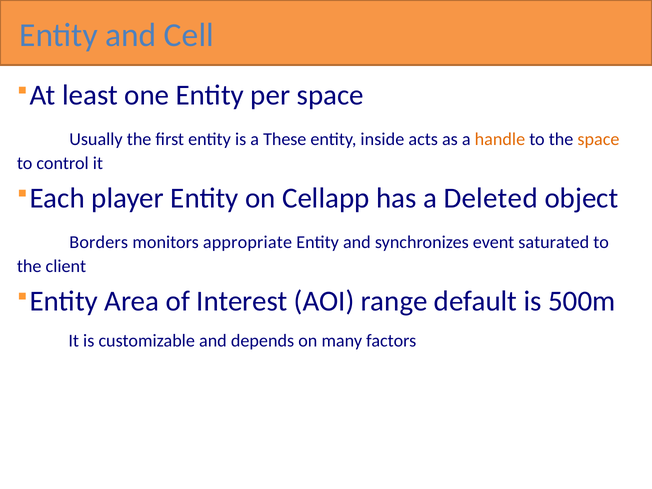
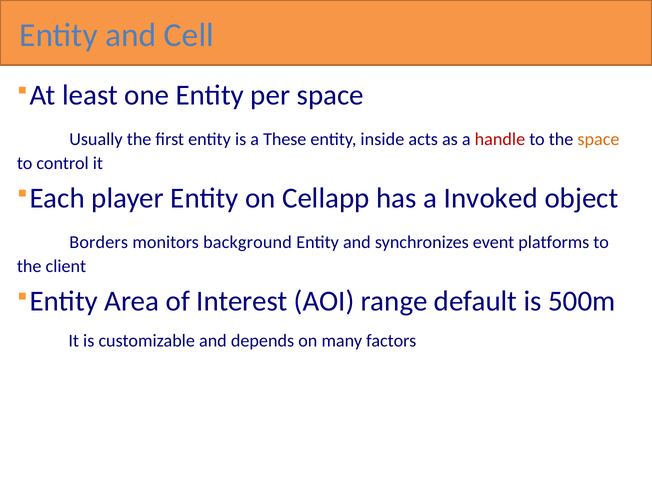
handle colour: orange -> red (500, 139)
Deleted: Deleted -> Invoked (491, 198)
appropriate: appropriate -> background (247, 242)
saturated: saturated -> platforms (554, 242)
